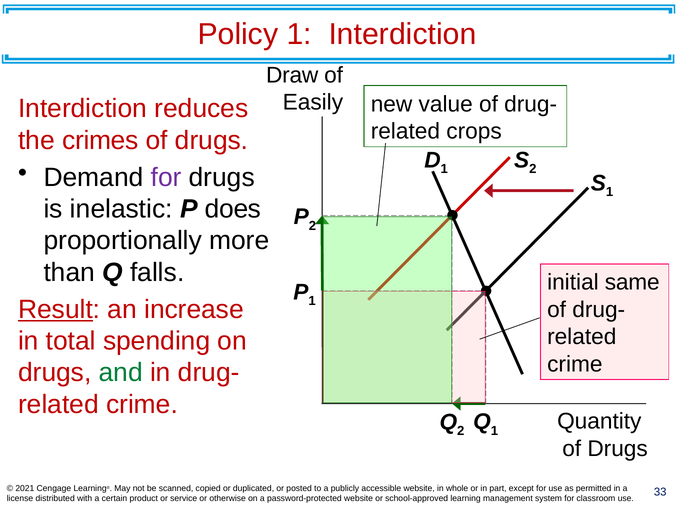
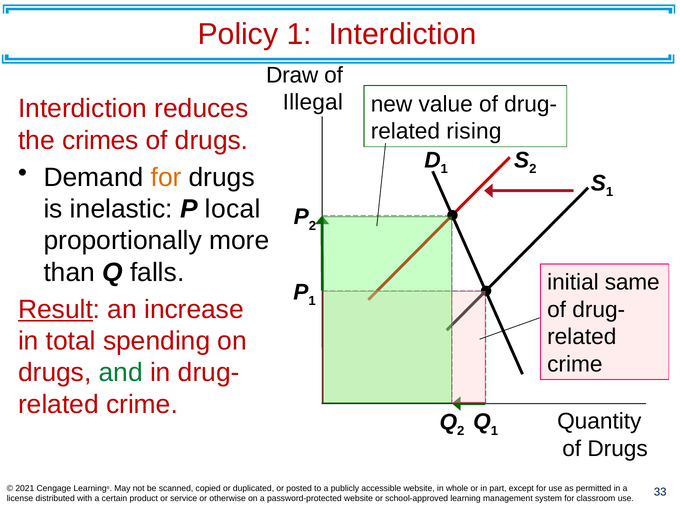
Easily: Easily -> Illegal (313, 102)
crops: crops -> rising (474, 131)
for colour: purple -> orange (166, 177)
does: does -> local (233, 209)
